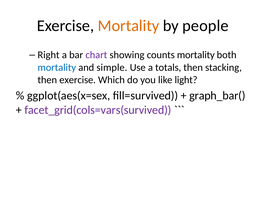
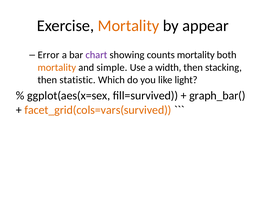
people: people -> appear (206, 26)
Right: Right -> Error (49, 55)
mortality colour: blue -> orange (57, 67)
totals: totals -> width (168, 67)
then exercise: exercise -> statistic (77, 80)
facet_grid(cols=vars(survived colour: purple -> orange (98, 110)
